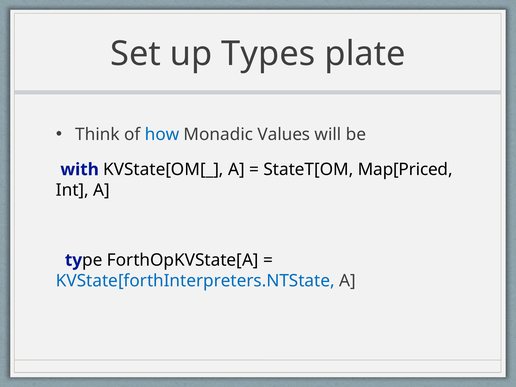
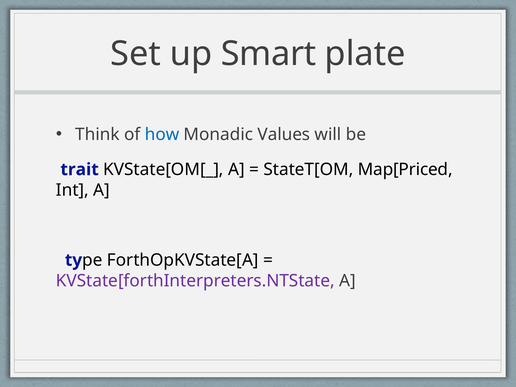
Types: Types -> Smart (269, 54)
with: with -> trait (80, 169)
KVState[forthInterpreters.NTState colour: blue -> purple (195, 281)
